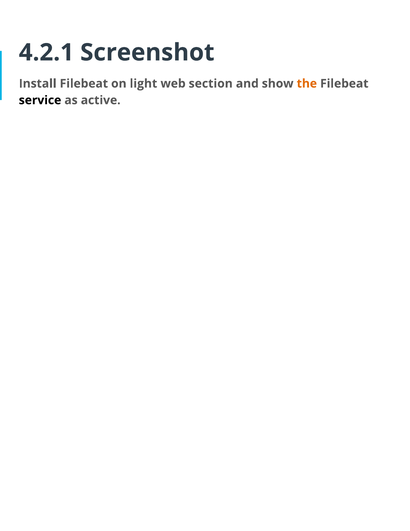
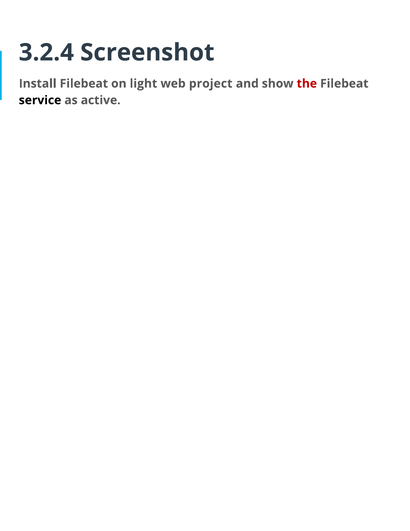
4.2.1: 4.2.1 -> 3.2.4 (46, 52)
section: section -> project (211, 84)
the colour: orange -> red (307, 84)
